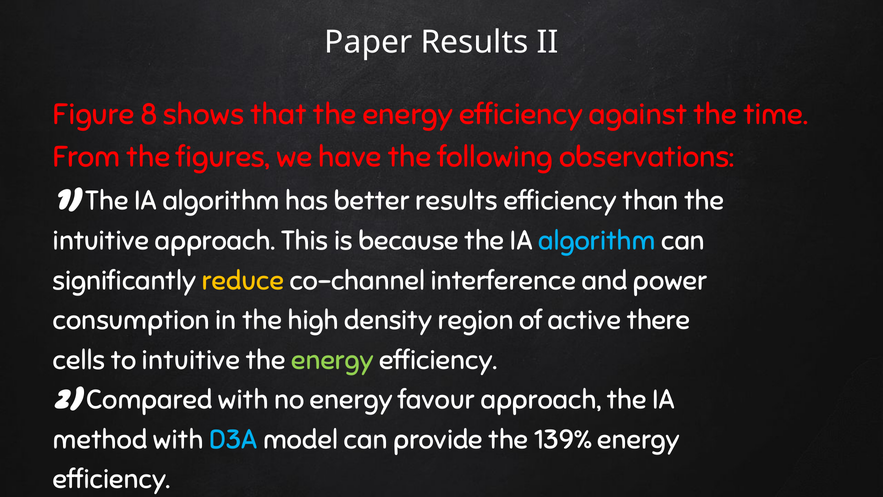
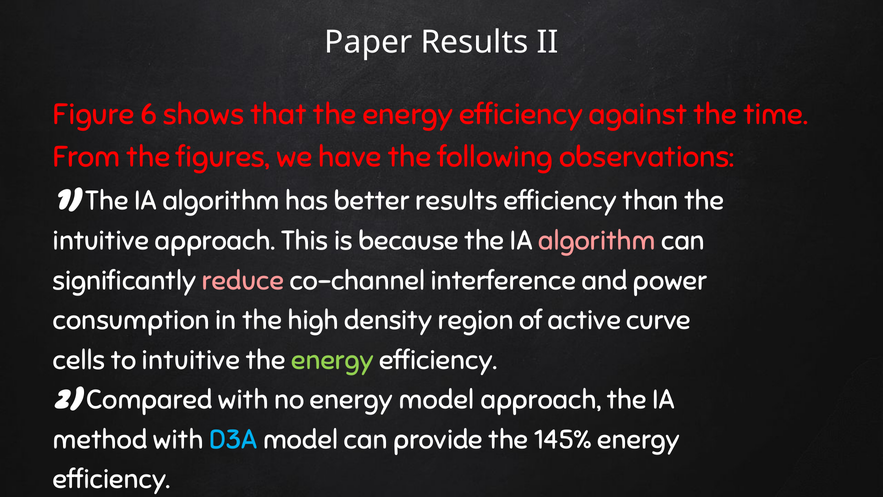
8: 8 -> 6 (149, 114)
algorithm colour: light blue -> pink (597, 241)
reduce colour: yellow -> pink (243, 281)
there: there -> curve (658, 320)
energy favour: favour -> model (436, 400)
139%: 139% -> 145% (563, 439)
